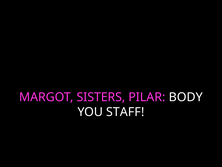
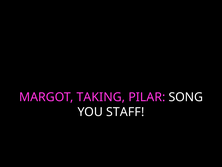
SISTERS: SISTERS -> TAKING (101, 97)
BODY: BODY -> SONG (186, 97)
